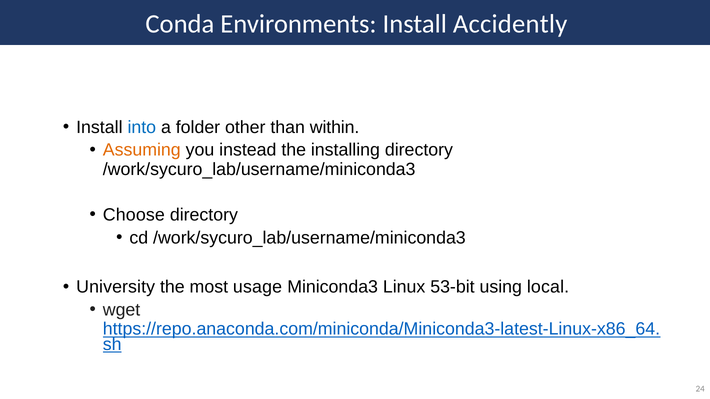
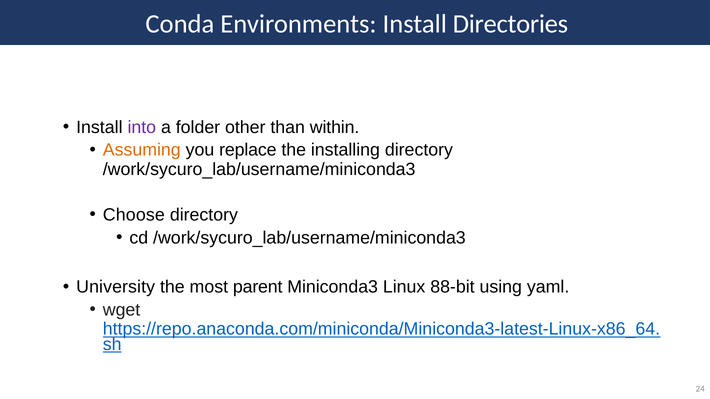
Accidently: Accidently -> Directories (510, 24)
into colour: blue -> purple (142, 127)
instead: instead -> replace (248, 150)
usage: usage -> parent (258, 287)
53-bit: 53-bit -> 88-bit (452, 287)
local: local -> yaml (548, 287)
